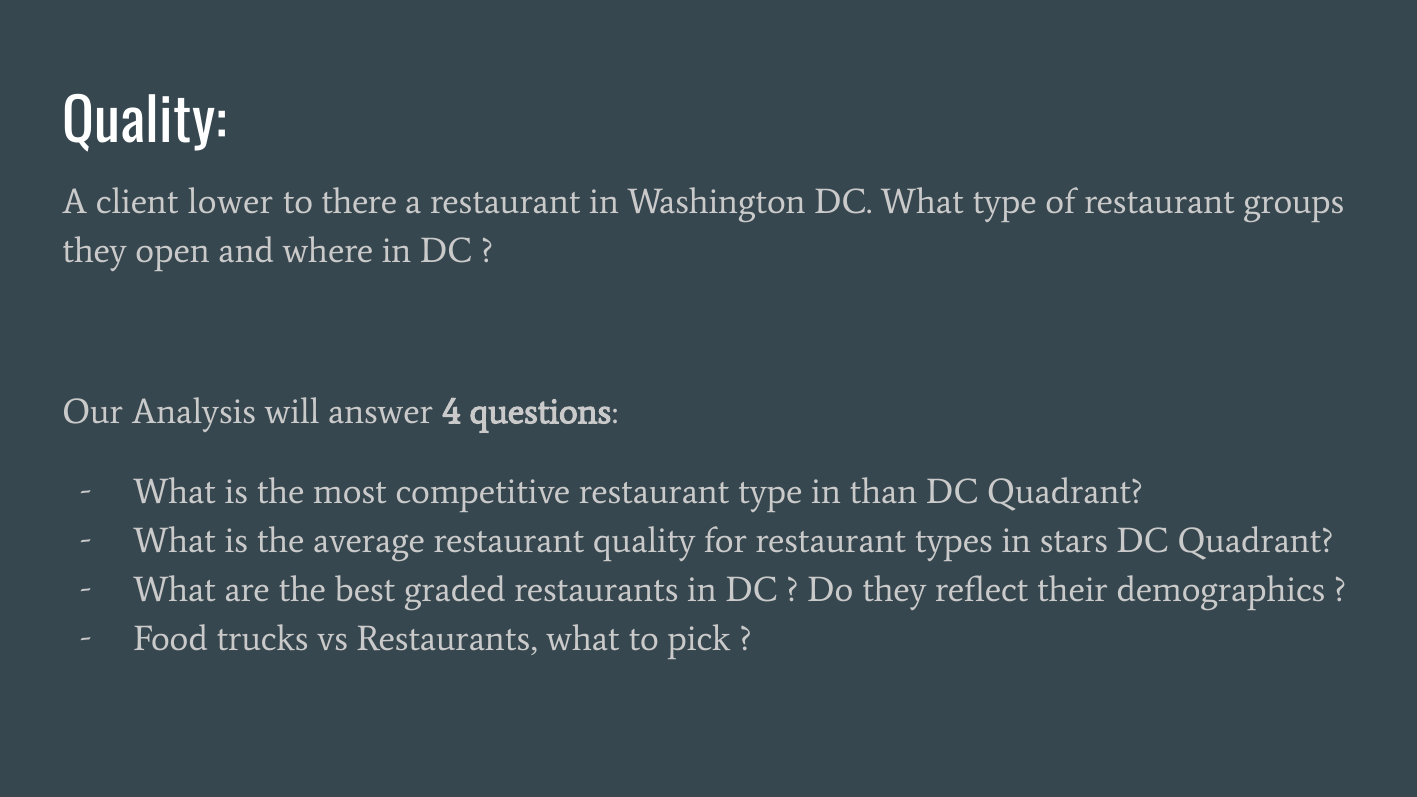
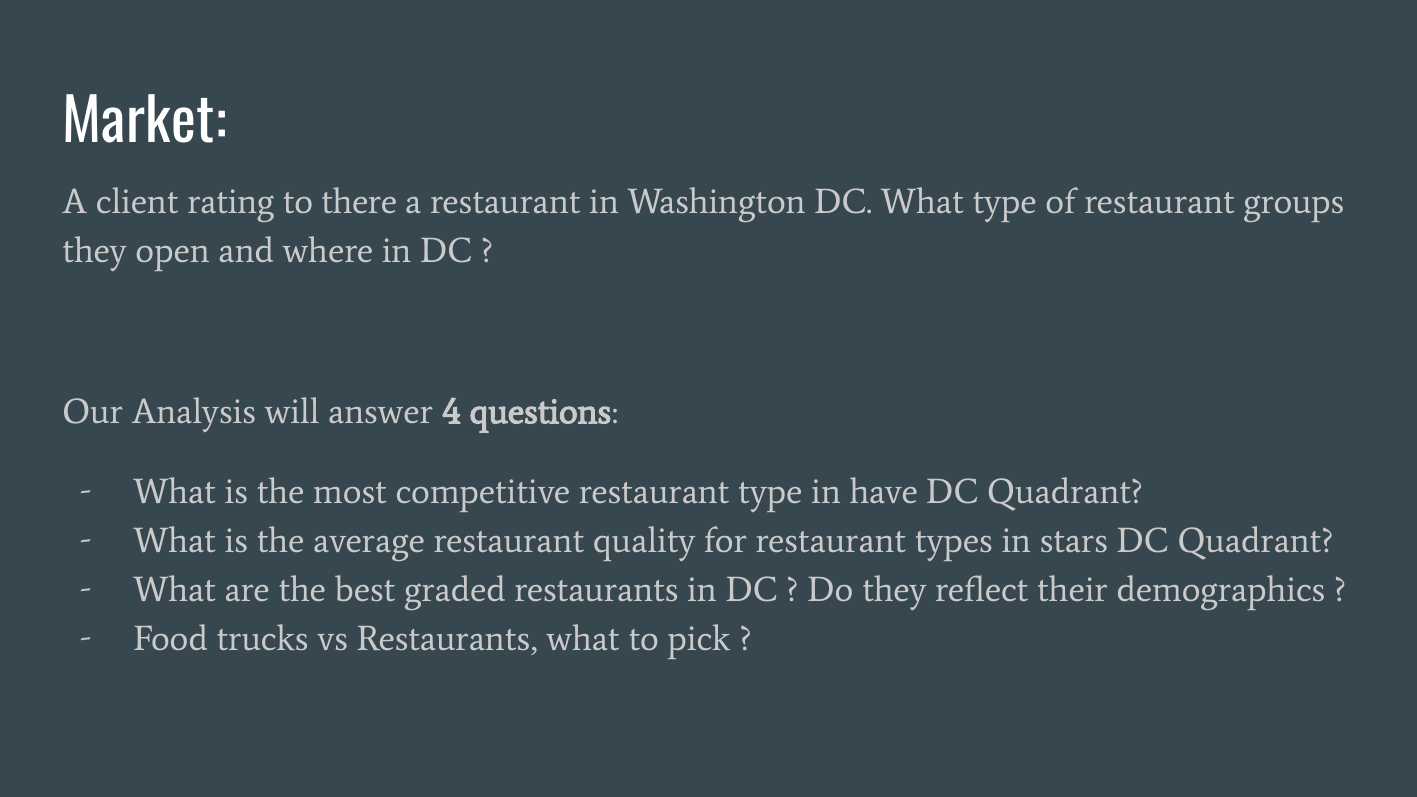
Quality: Quality -> Market (145, 123)
lower: lower -> rating (231, 202)
than: than -> have (884, 492)
